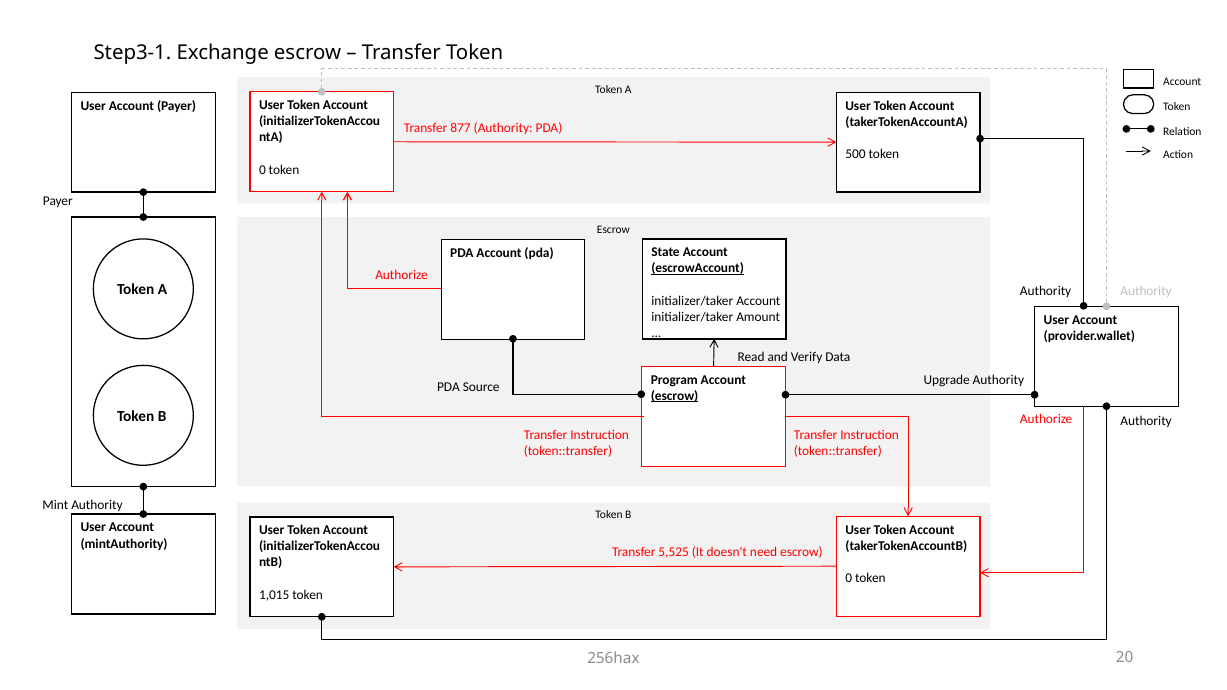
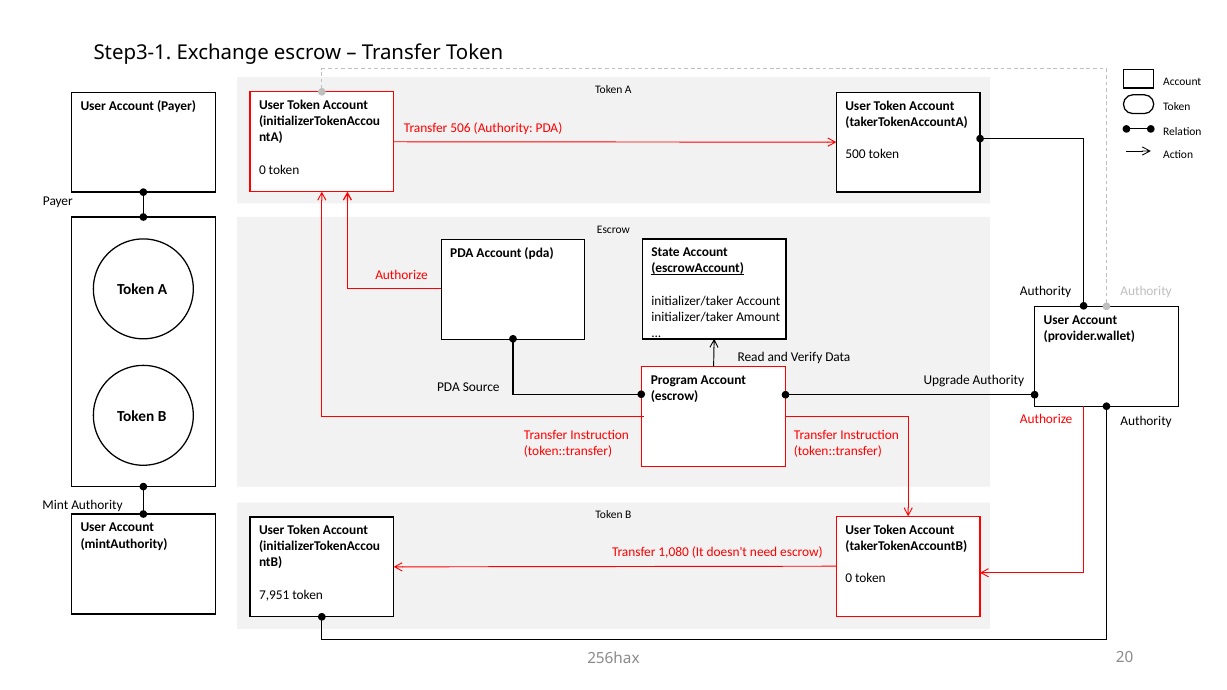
877: 877 -> 506 (461, 128)
escrow underline: present -> none (675, 396)
5,525: 5,525 -> 1,080 (674, 552)
1,015: 1,015 -> 7,951 (274, 595)
